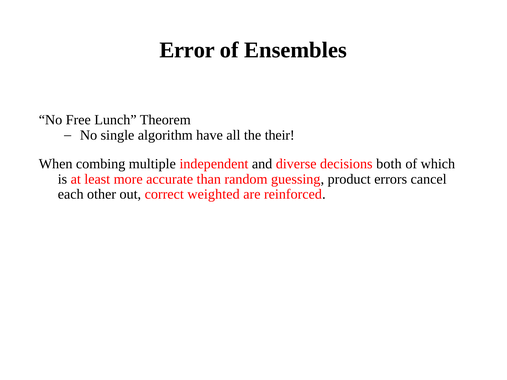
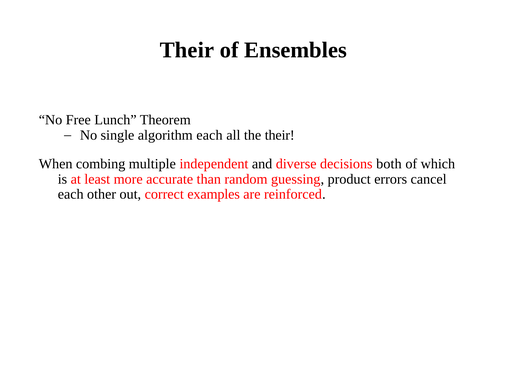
Error: Error -> Their (187, 50)
algorithm have: have -> each (209, 135)
weighted: weighted -> examples (214, 194)
